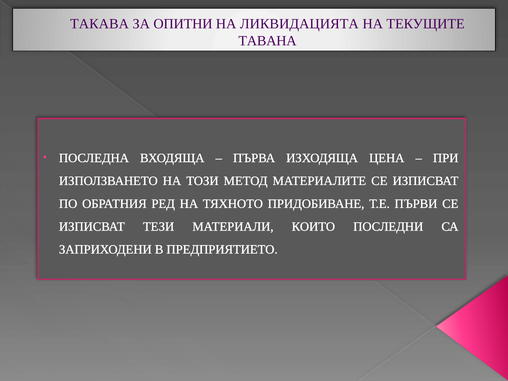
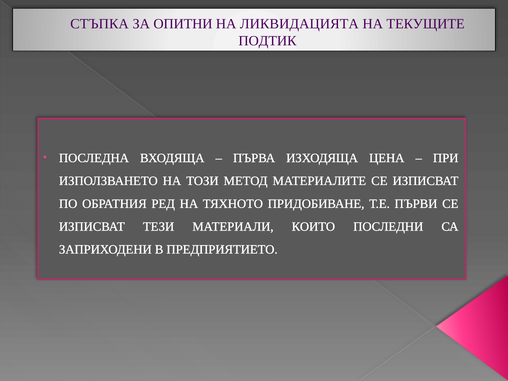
ТАКАВА: ТАКАВА -> СТЪПКА (100, 24)
ТАВАНА: ТАВАНА -> ПОДТИК (267, 41)
